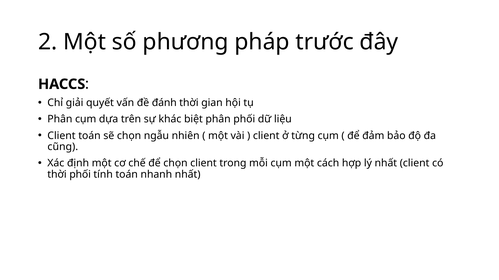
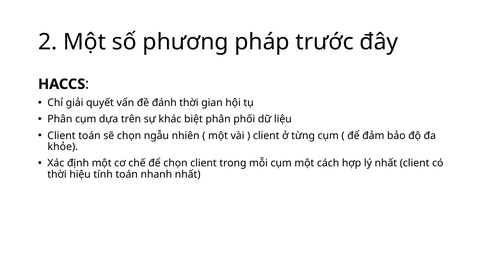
cũng: cũng -> khỏe (63, 147)
thời phối: phối -> hiệu (80, 175)
